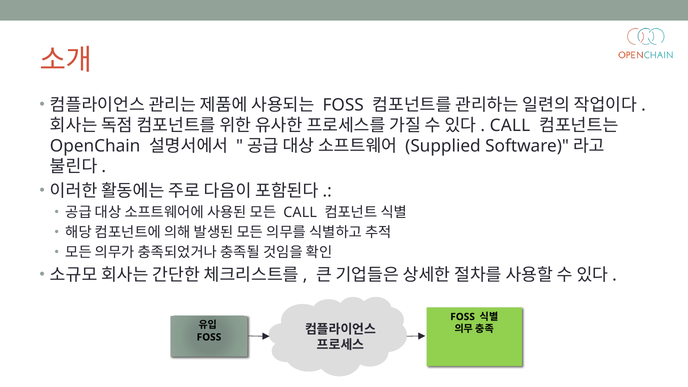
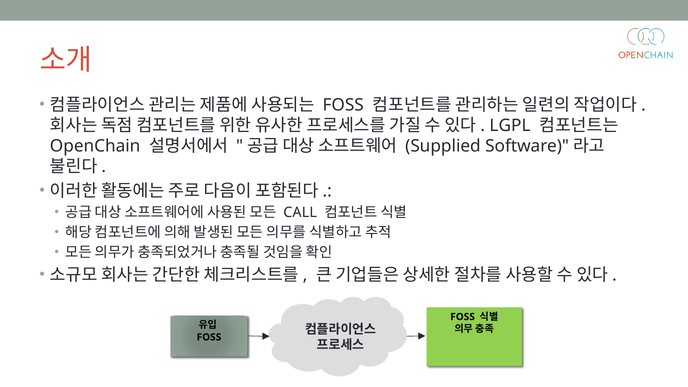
CALL: CALL -> LGPL (510, 125)
